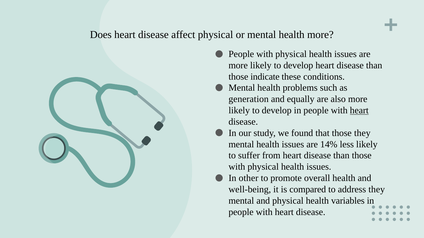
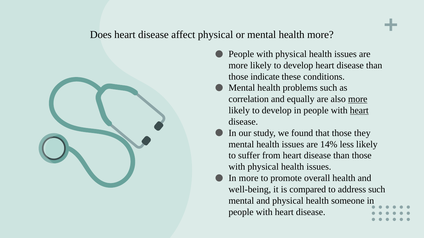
generation: generation -> correlation (249, 99)
more underline: none -> present (358, 99)
In other: other -> more (249, 178)
address they: they -> such (377, 190)
variables: variables -> someone (348, 201)
